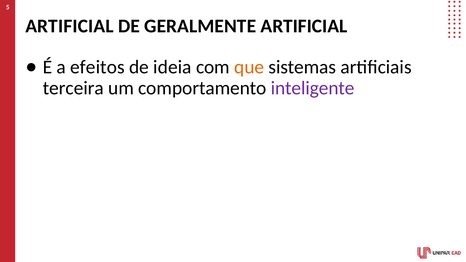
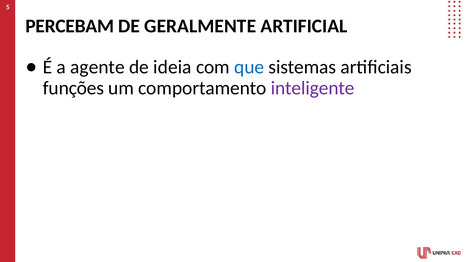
ARTIFICIAL: ARTIFICIAL -> PERCEBAM (70, 26)
efeitos: efeitos -> agente (97, 67)
que colour: orange -> blue (249, 67)
terceira: terceira -> funções (73, 88)
